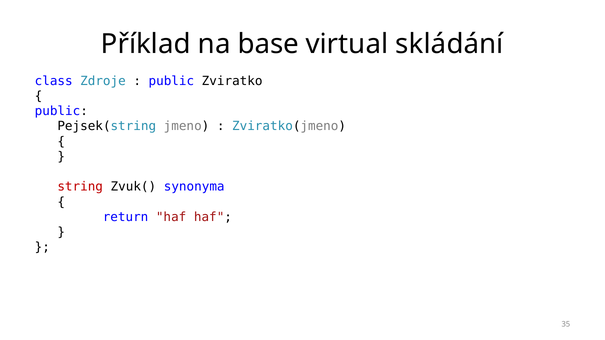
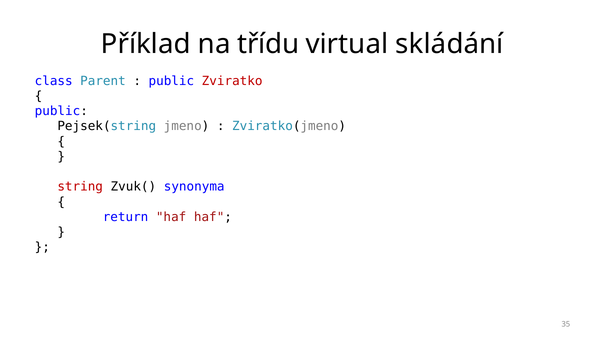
base: base -> třídu (268, 44)
Zdroje: Zdroje -> Parent (103, 81)
Zviratko colour: black -> red (232, 81)
